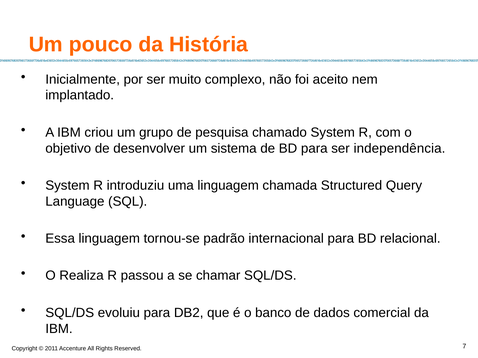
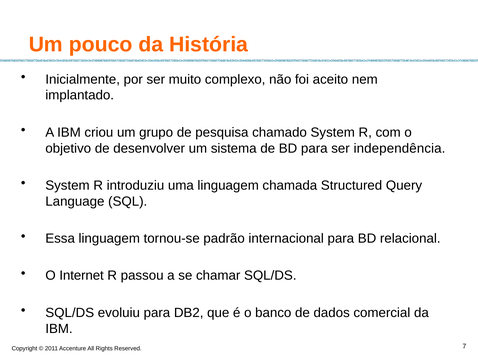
Realiza: Realiza -> Internet (82, 276)
